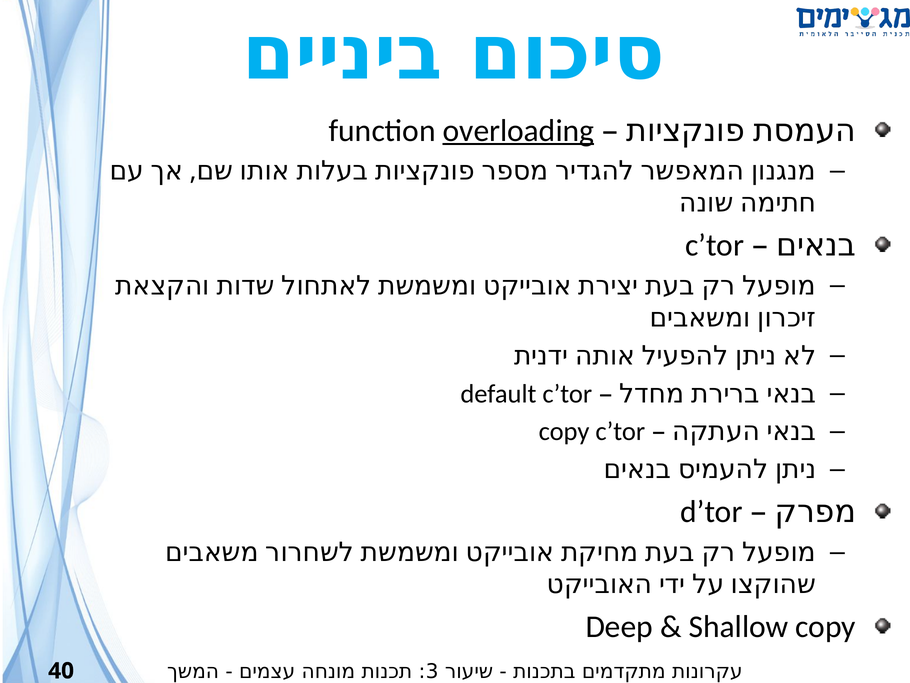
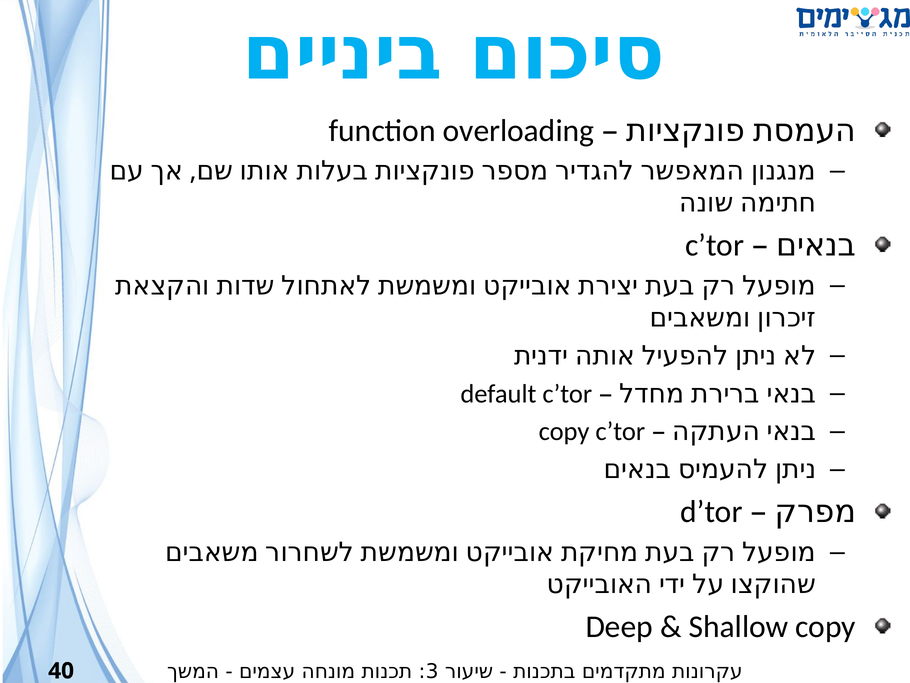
overloading underline: present -> none (518, 130)
